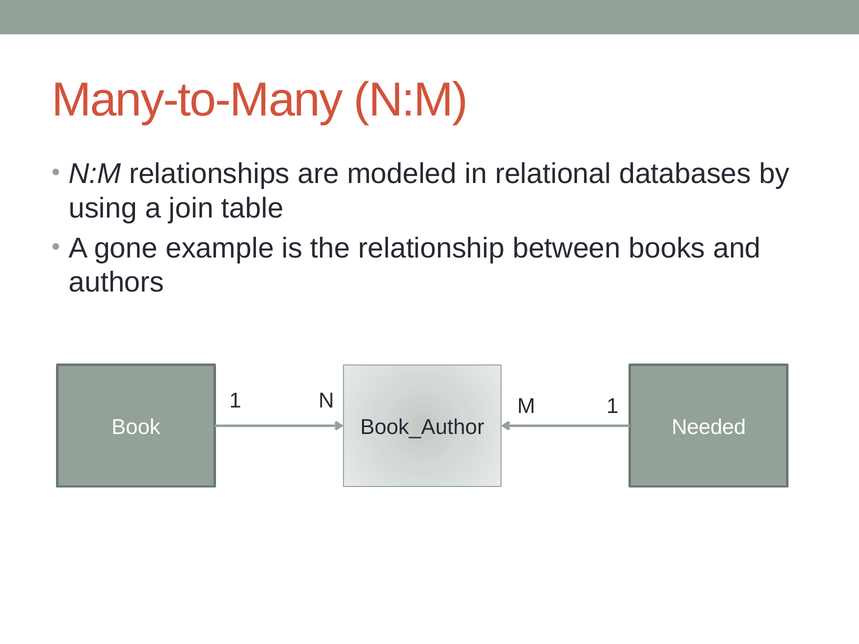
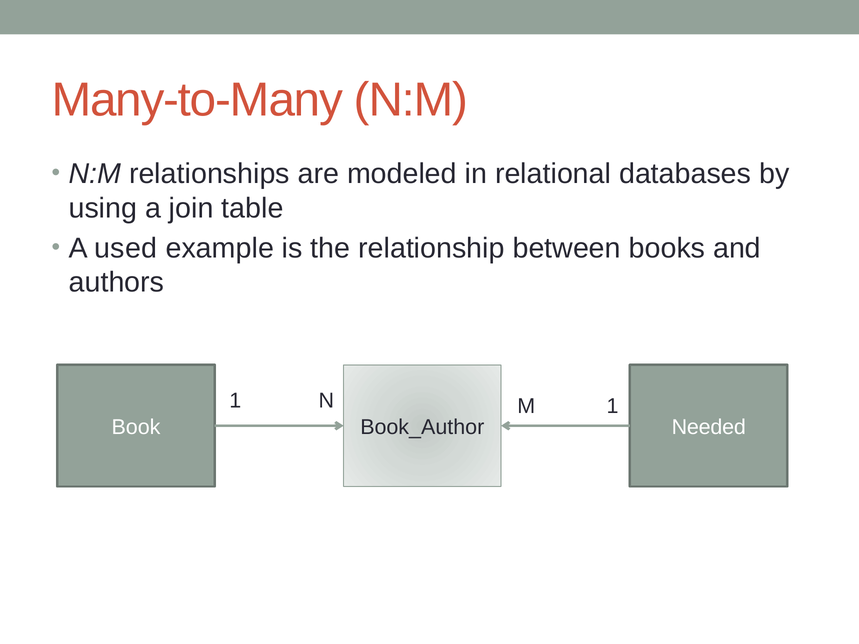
gone: gone -> used (126, 248)
